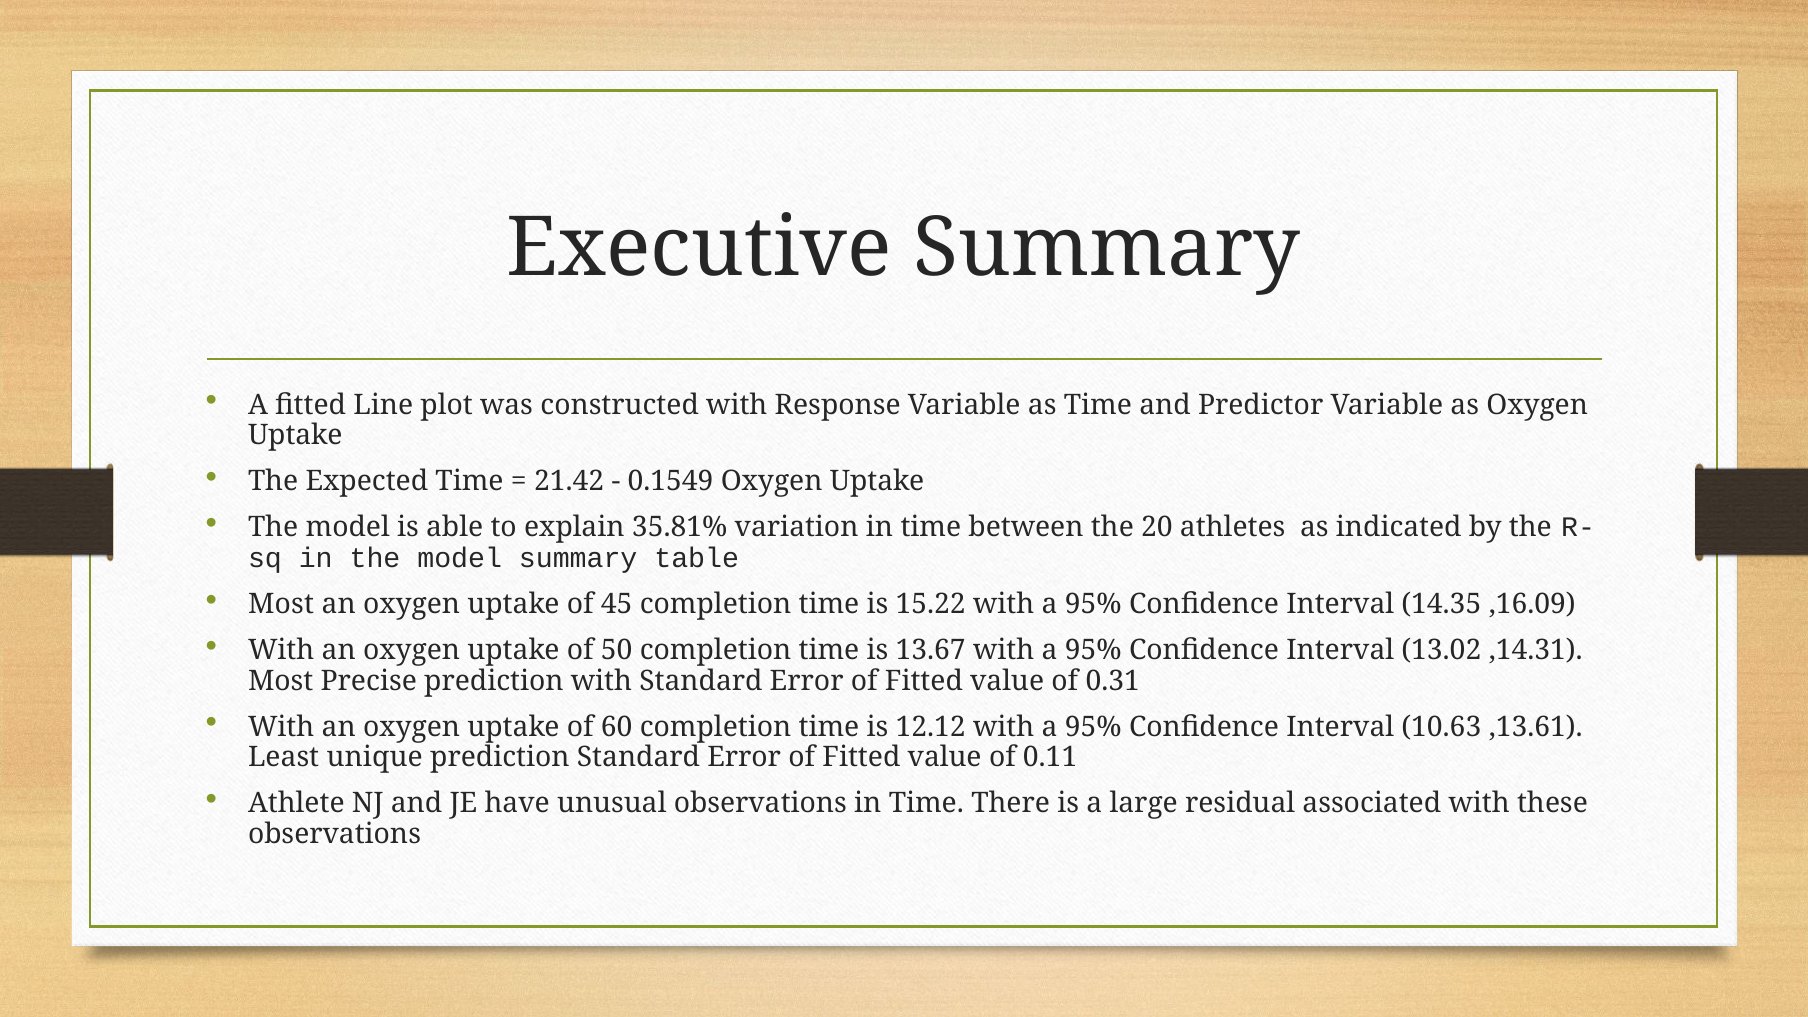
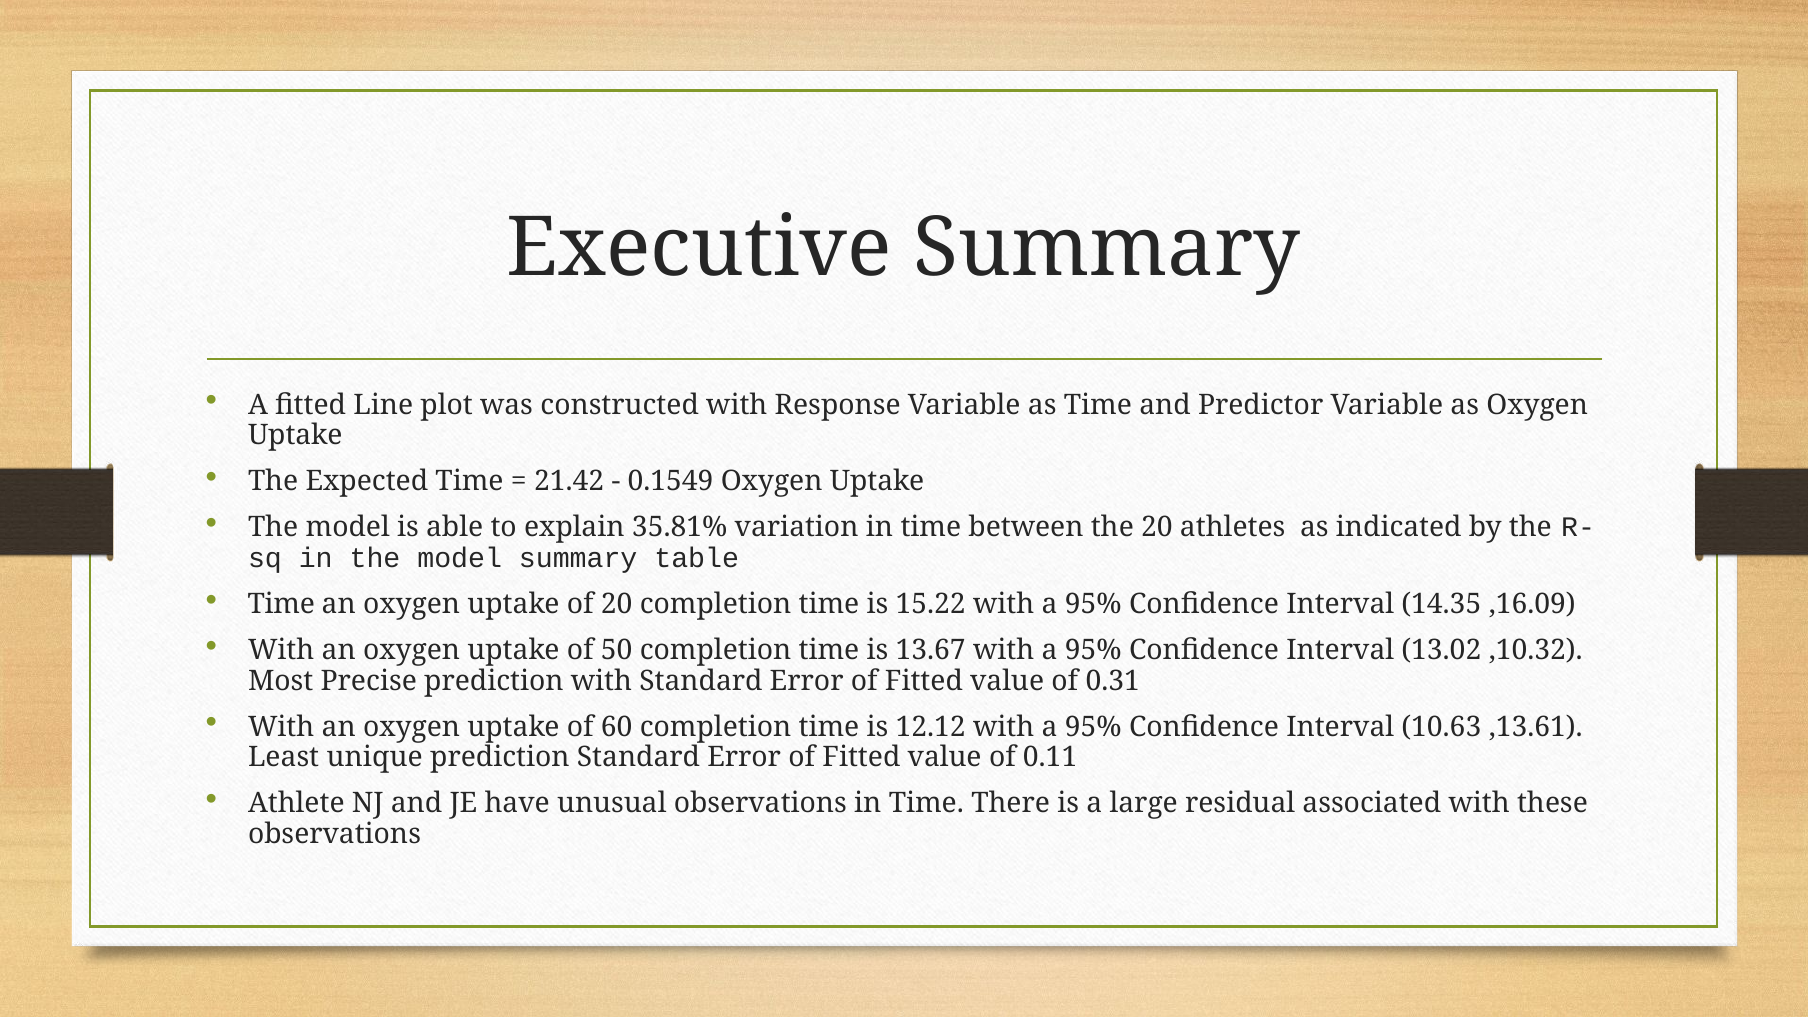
Most: Most -> Time (281, 604)
of 45: 45 -> 20 (617, 604)
,14.31: ,14.31 -> ,10.32 (1536, 650)
